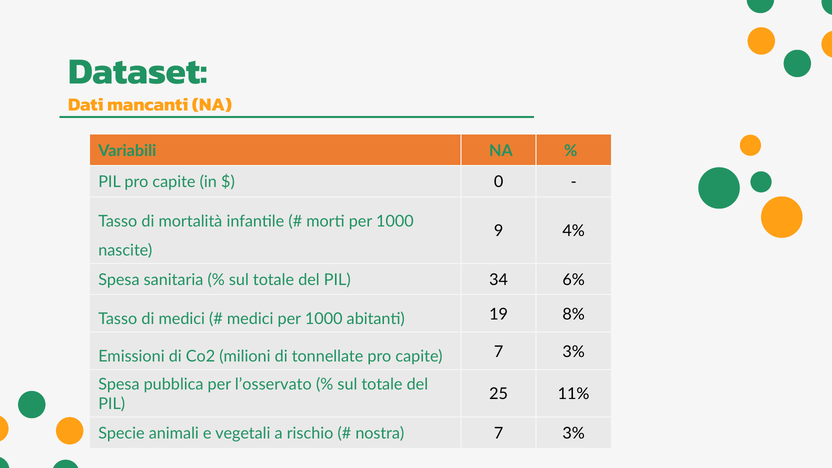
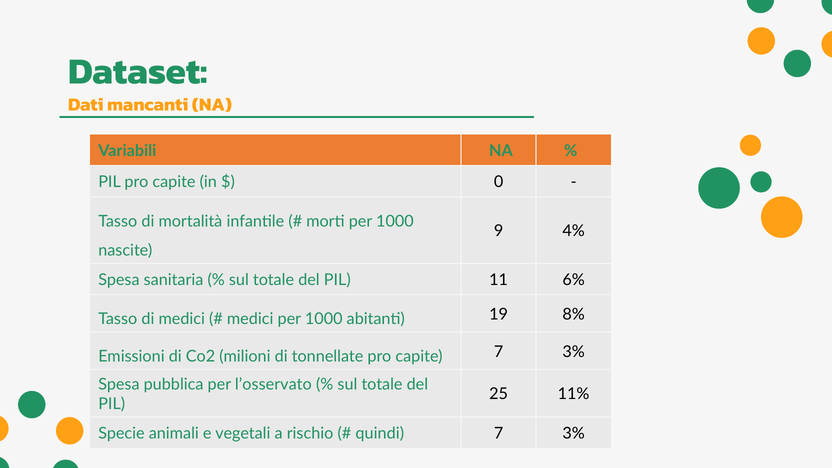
34: 34 -> 11 (499, 280)
nostra: nostra -> quindi (380, 433)
